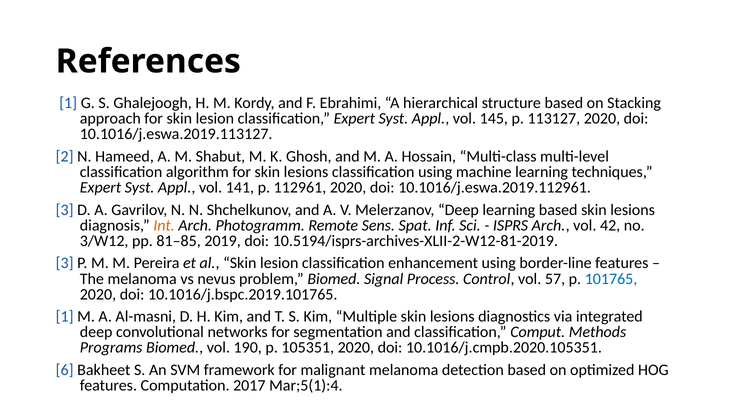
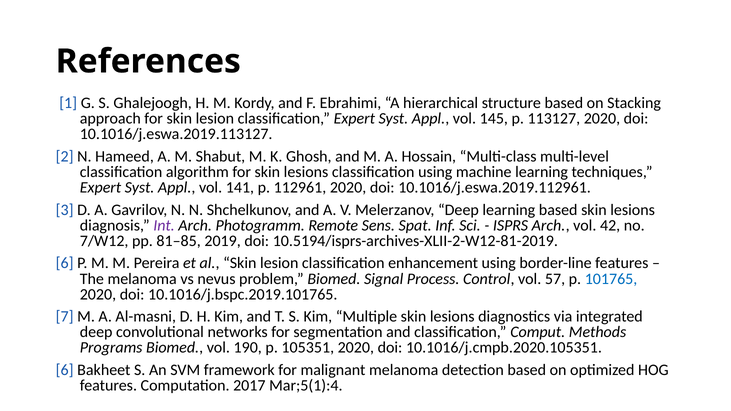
Int colour: orange -> purple (164, 225)
3/W12: 3/W12 -> 7/W12 (104, 241)
3: 3 -> 6 (65, 263)
1: 1 -> 7 (65, 317)
